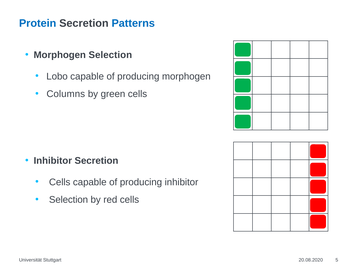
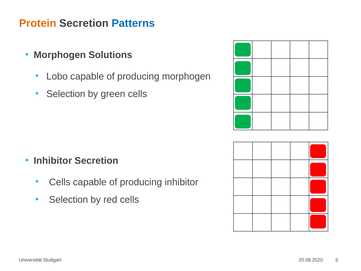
Protein colour: blue -> orange (38, 23)
Morphogen Selection: Selection -> Solutions (110, 55)
Columns: Columns -> Selection (66, 94)
